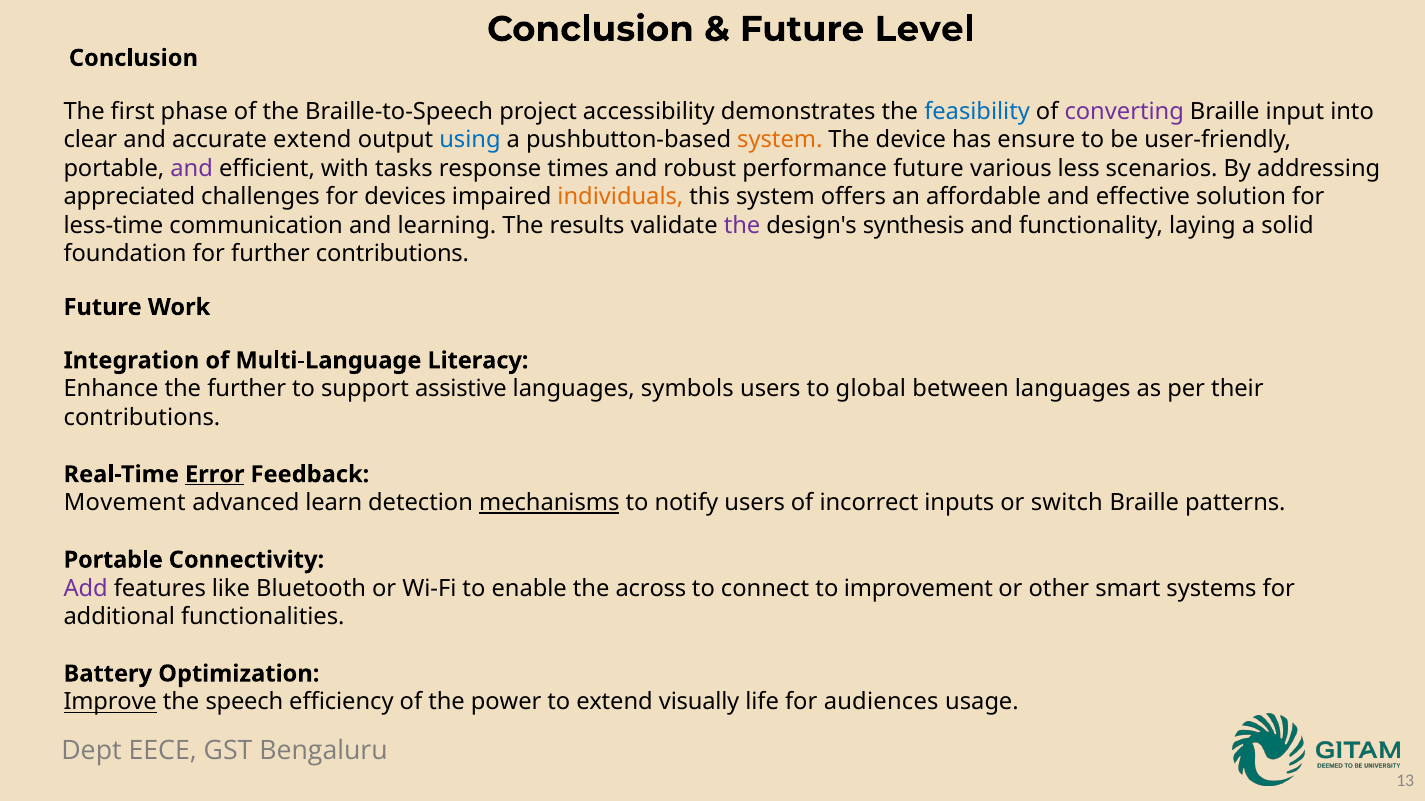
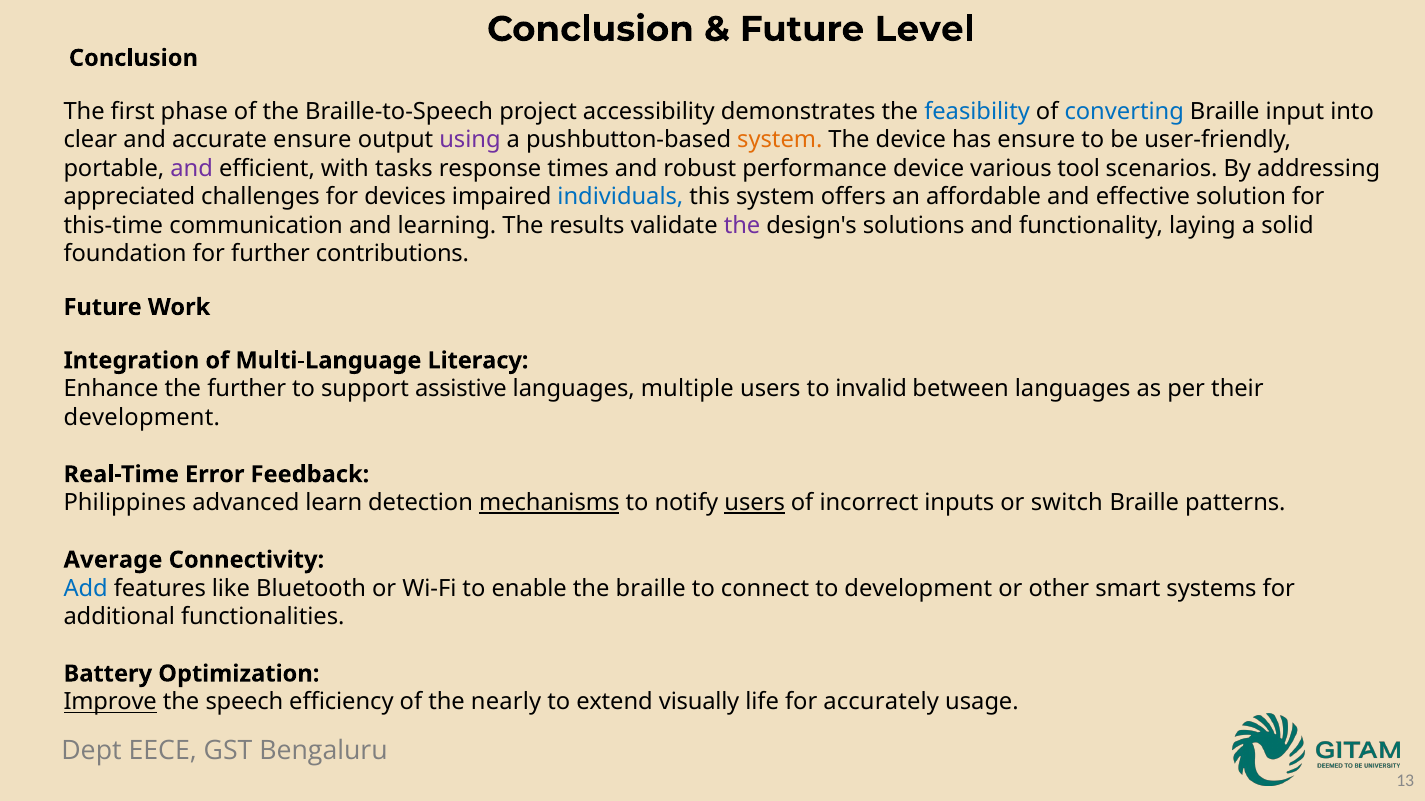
converting colour: purple -> blue (1124, 111)
accurate extend: extend -> ensure (312, 140)
using colour: blue -> purple (470, 140)
performance future: future -> device (929, 168)
less: less -> tool (1079, 168)
individuals colour: orange -> blue (620, 197)
less-time: less-time -> this-time (113, 225)
synthesis: synthesis -> solutions (914, 225)
symbols: symbols -> multiple (687, 389)
global: global -> invalid (871, 389)
contributions: contributions -> development (142, 418)
Error underline: present -> none (215, 475)
Movement: Movement -> Philippines (125, 503)
users underline: none -> present (755, 503)
Portable: Portable -> Average (113, 560)
Add colour: purple -> blue (86, 589)
the across: across -> braille (651, 589)
to improvement: improvement -> development (918, 589)
power: power -> nearly (506, 703)
audiences: audiences -> accurately (881, 703)
